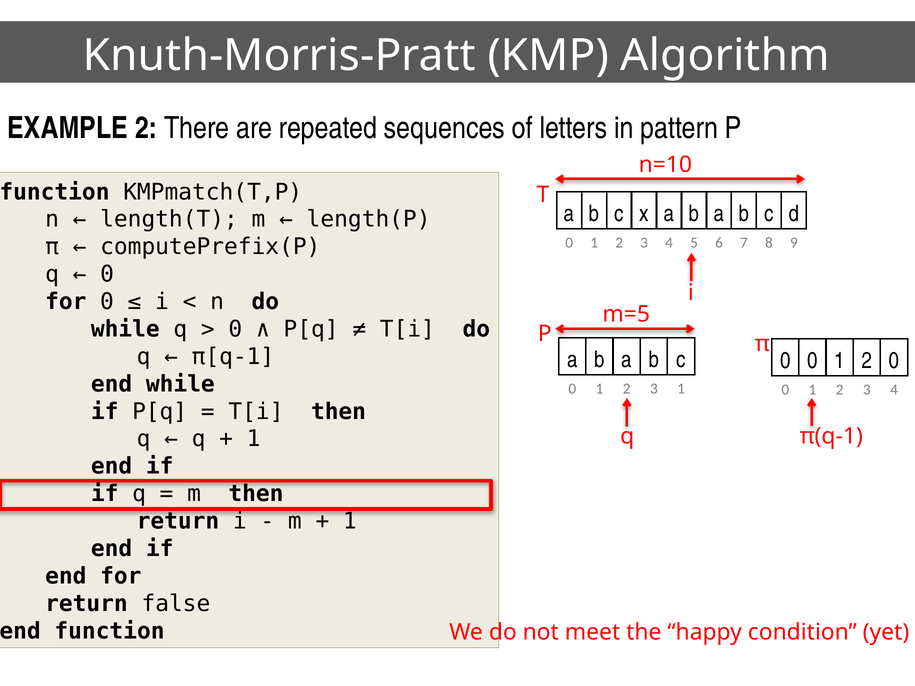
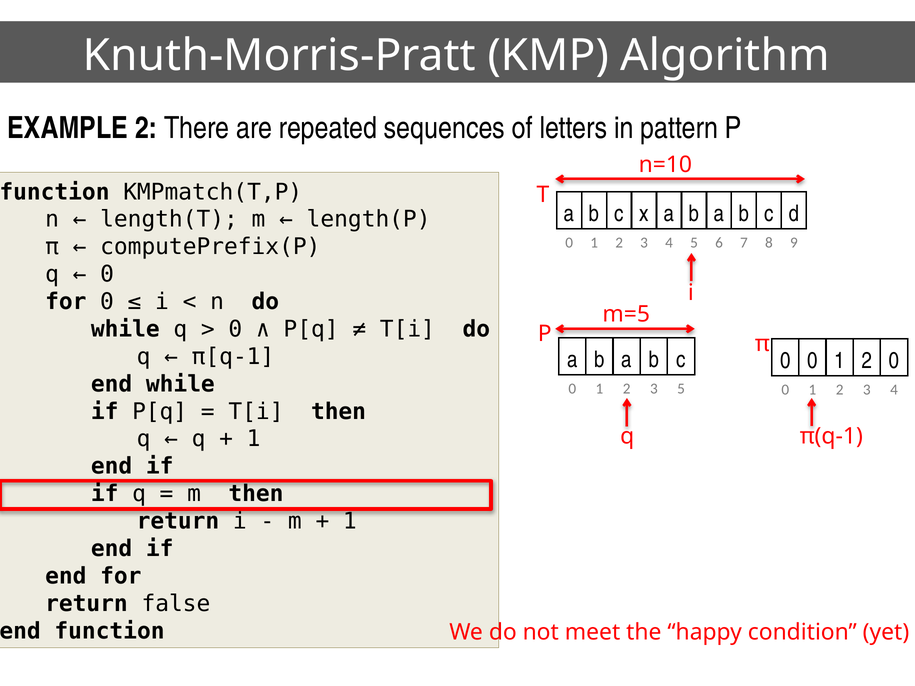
3 1: 1 -> 5 (681, 389)
